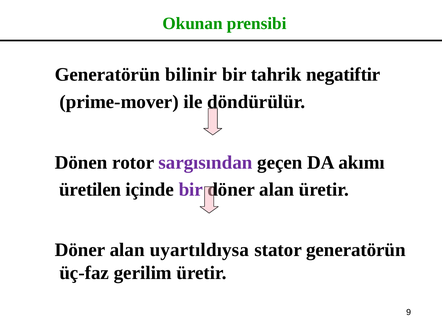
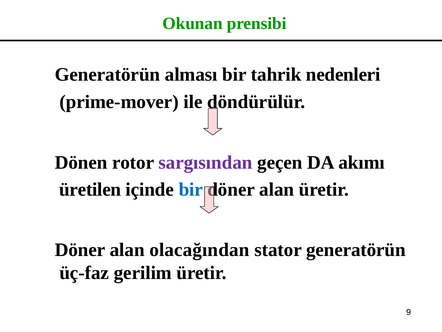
bilinir: bilinir -> alması (191, 75)
negatiftir: negatiftir -> nedenleri (343, 75)
bir colour: purple -> blue (191, 189)
uyartıldıysa: uyartıldıysa -> olacağından (199, 249)
